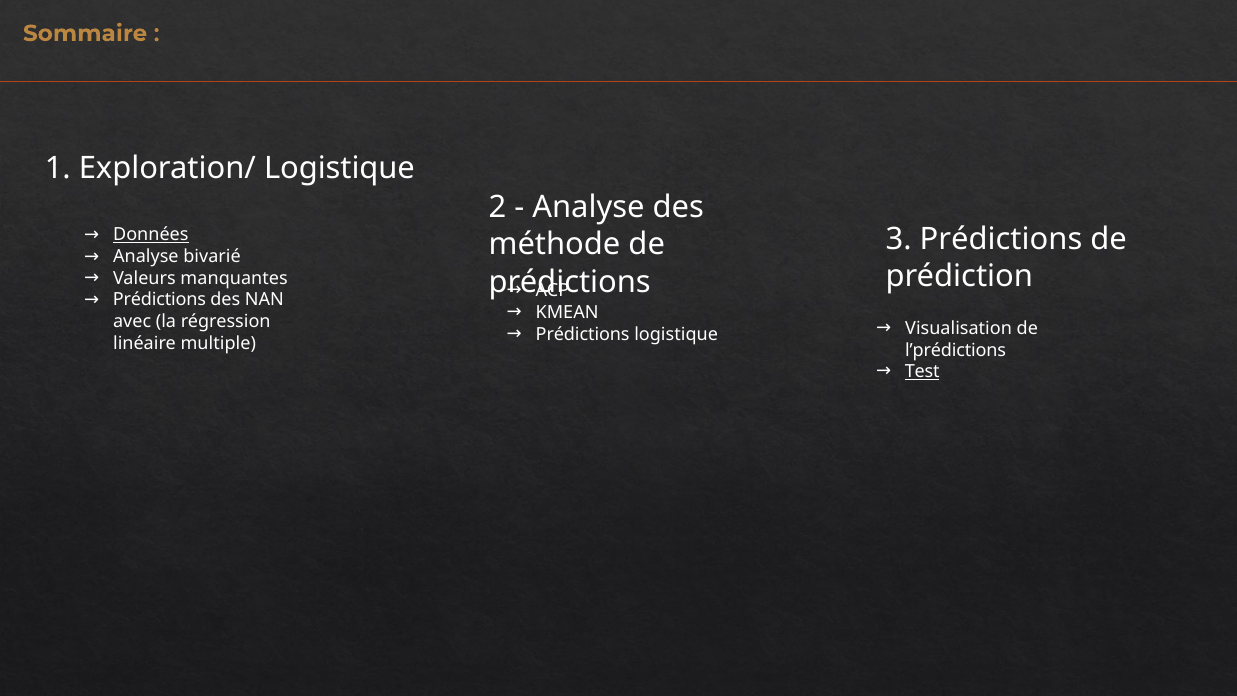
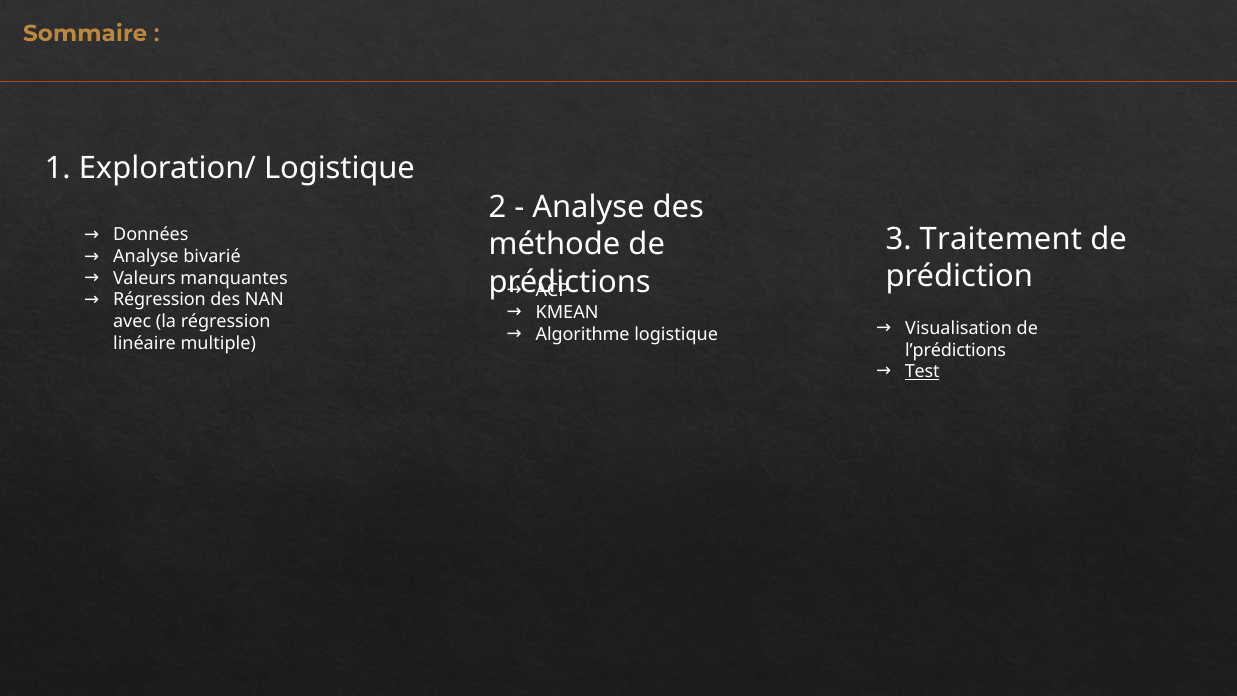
Données underline: present -> none (151, 235)
3 Prédictions: Prédictions -> Traitement (1001, 239)
Prédictions: Prédictions -> Régression (159, 300)
Prédictions: Prédictions -> Algorithme (583, 334)
